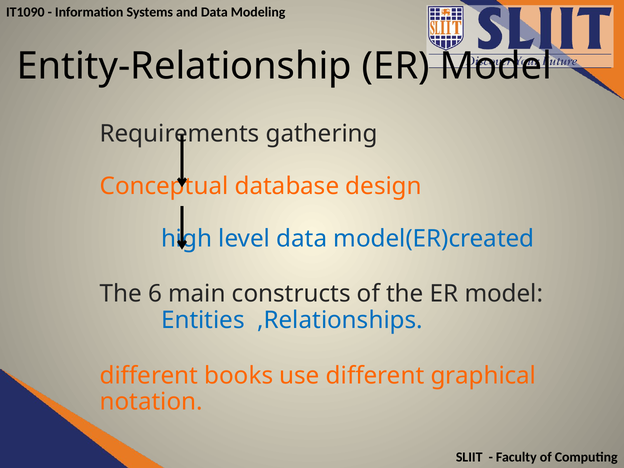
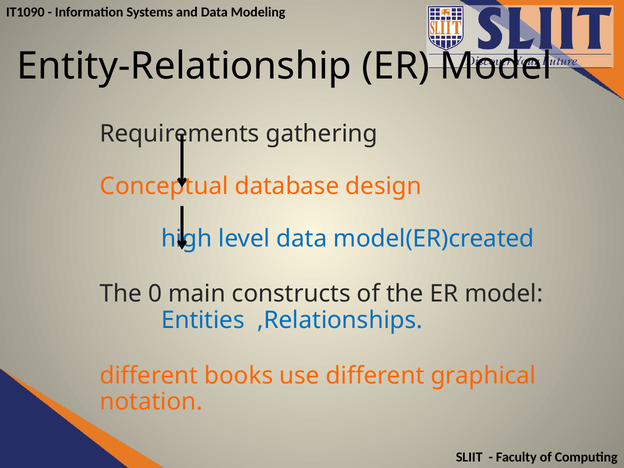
6: 6 -> 0 (155, 294)
